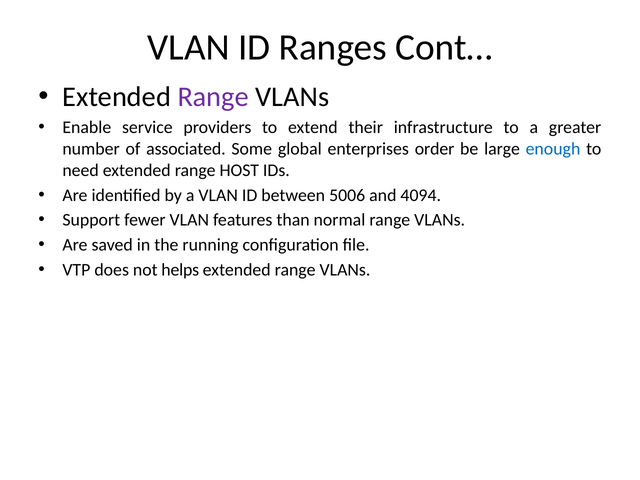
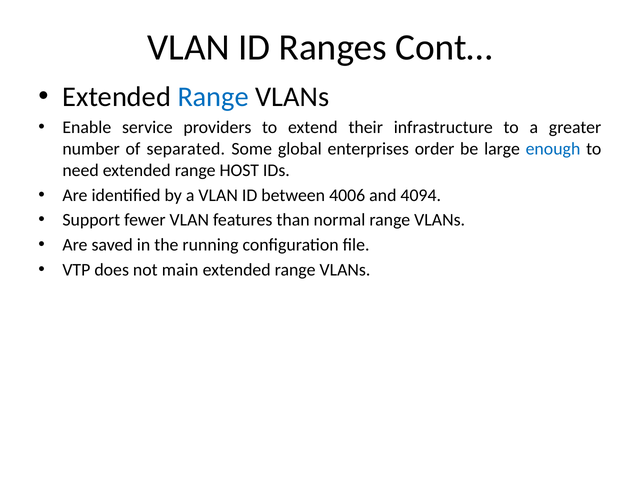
Range colour: purple -> blue (213, 97)
associated: associated -> separated (186, 149)
5006: 5006 -> 4006 (347, 195)
helps: helps -> main (180, 270)
